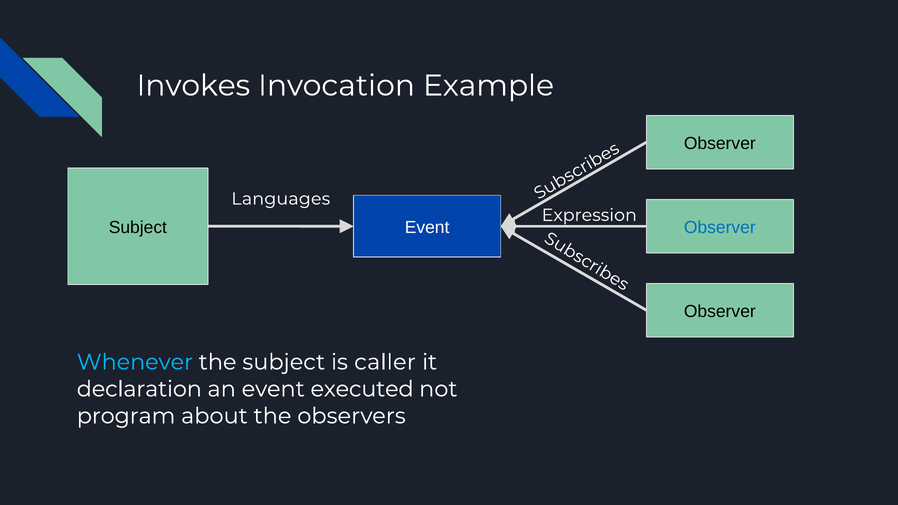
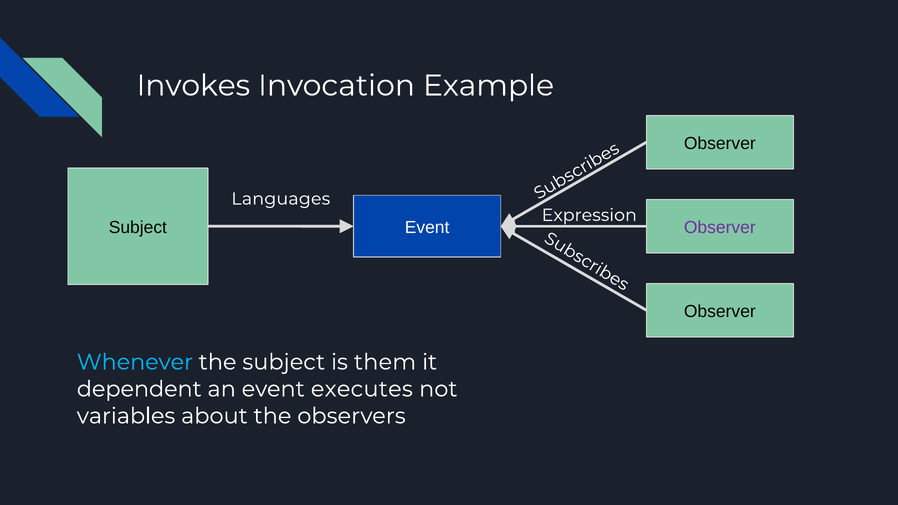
Observer colour: blue -> purple (720, 228)
caller: caller -> them (385, 362)
declaration: declaration -> dependent (139, 389)
executed: executed -> executes (362, 389)
program: program -> variables (126, 416)
